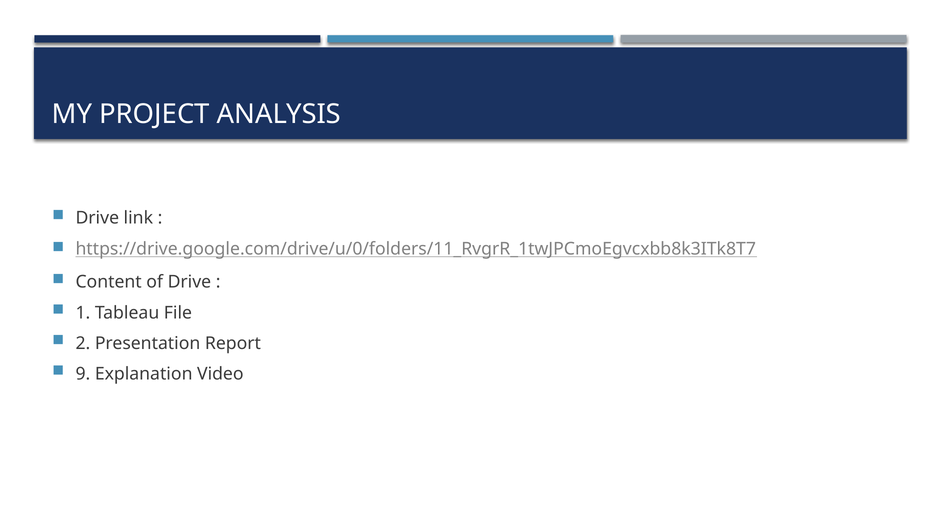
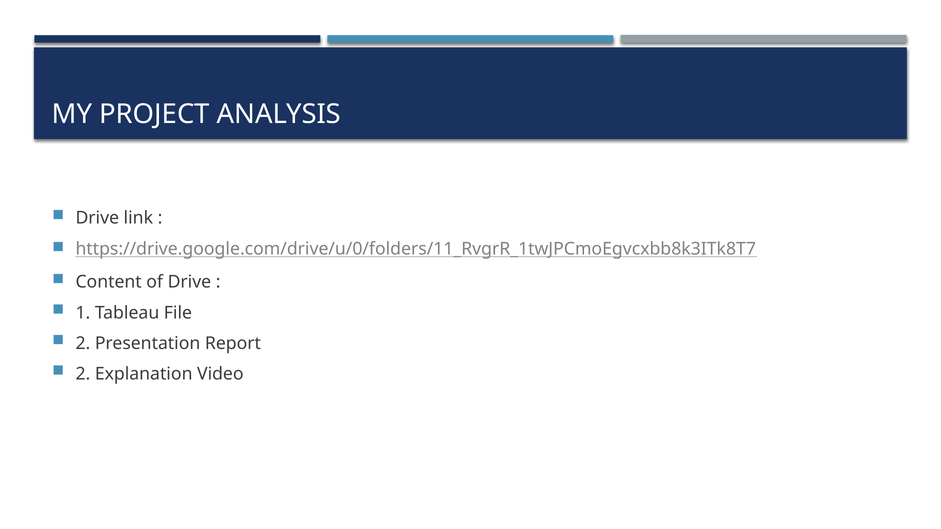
9: 9 -> 2 (83, 374)
